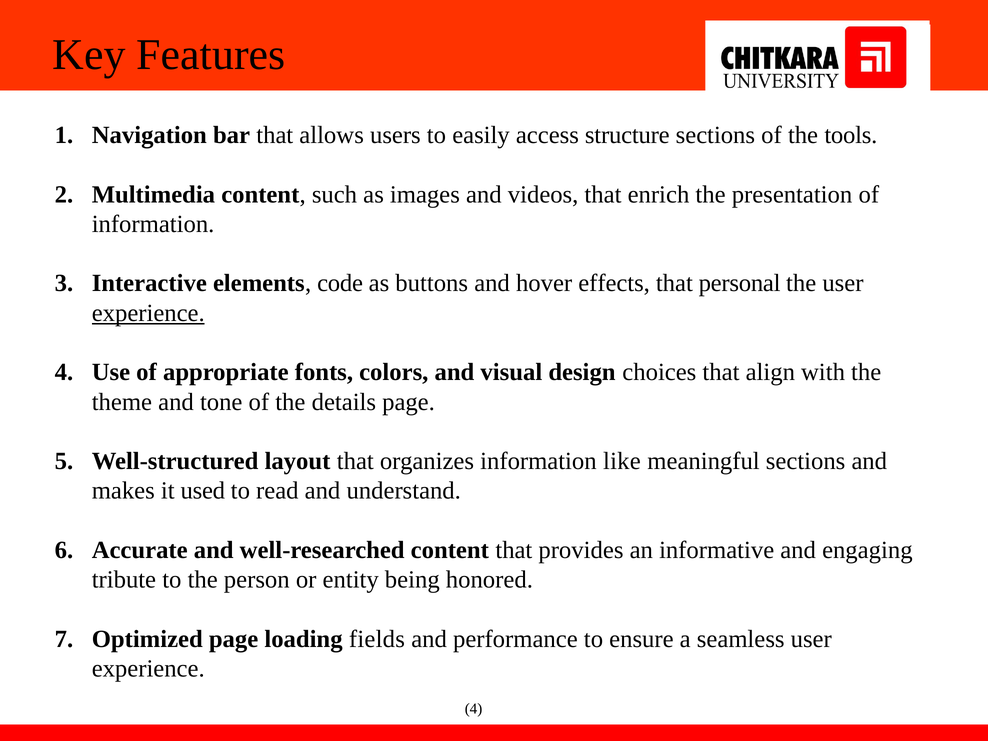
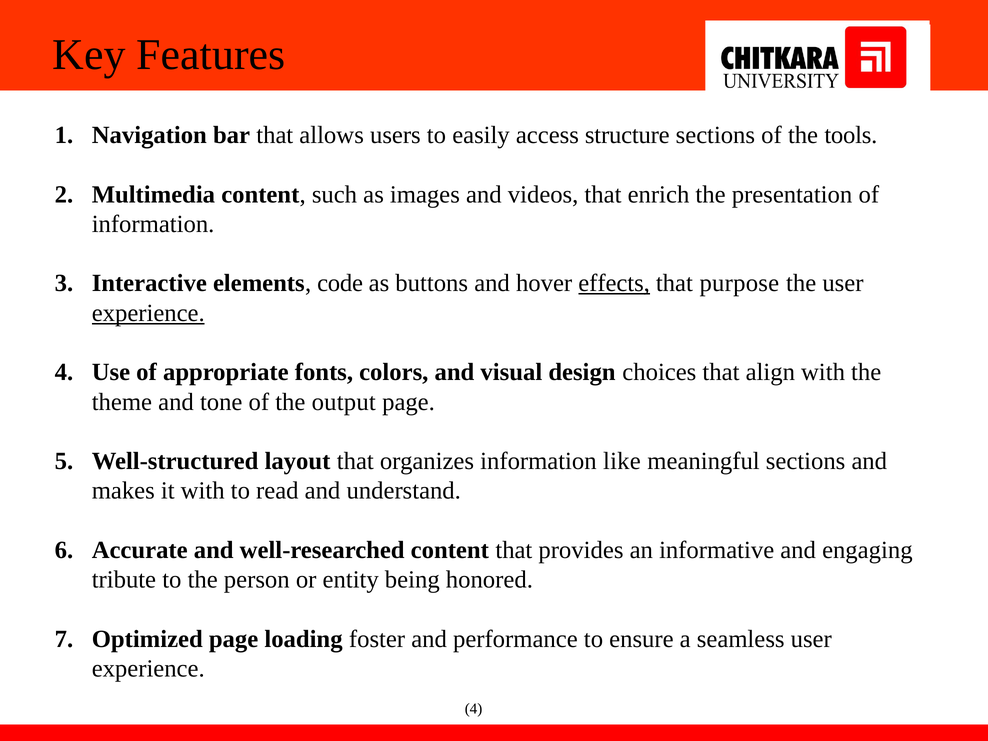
effects underline: none -> present (614, 283)
personal: personal -> purpose (739, 283)
details: details -> output (344, 402)
it used: used -> with (203, 491)
fields: fields -> foster (377, 639)
